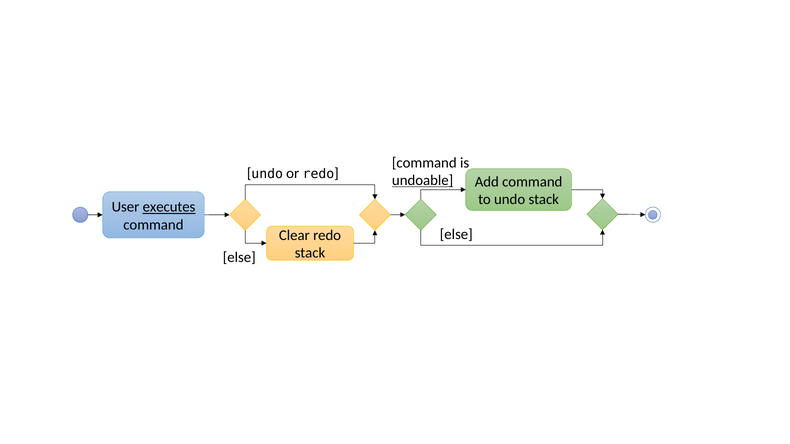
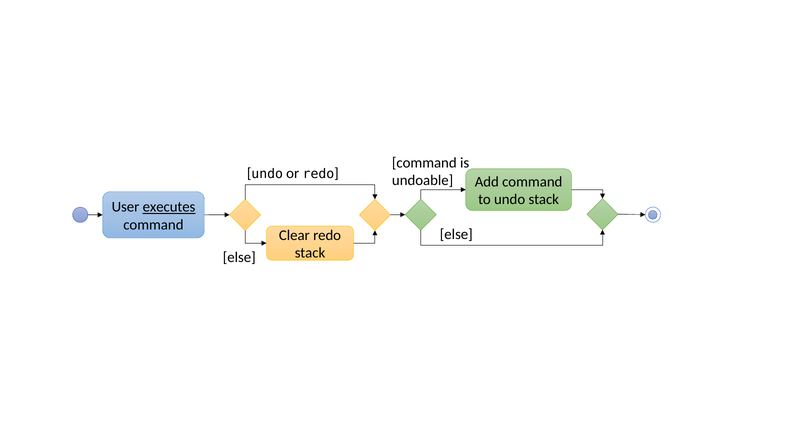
undoable underline: present -> none (423, 181)
